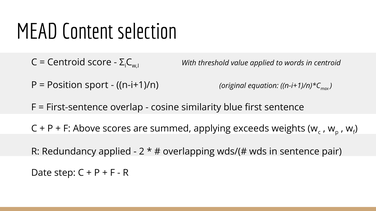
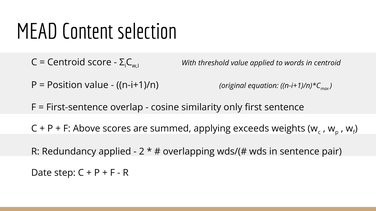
Position sport: sport -> value (97, 85)
blue: blue -> only (233, 107)
